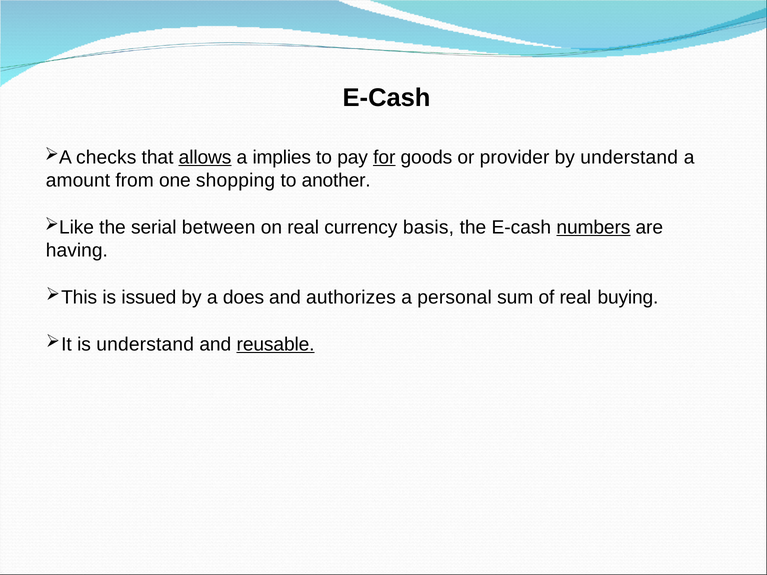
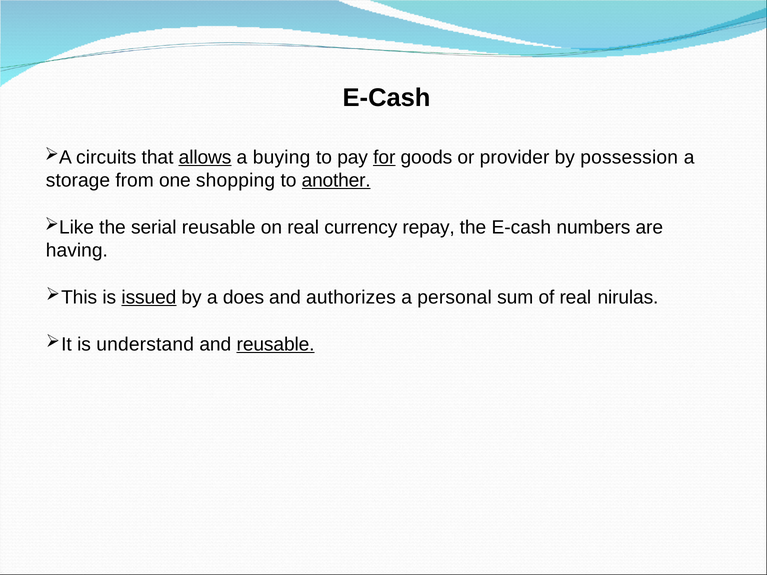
checks: checks -> circuits (106, 157)
implies: implies -> buying (282, 157)
by understand: understand -> possession (629, 157)
amount: amount -> storage (78, 180)
another underline: none -> present (336, 180)
serial between: between -> reusable (219, 227)
basis: basis -> repay (429, 227)
numbers underline: present -> none (593, 227)
issued underline: none -> present (149, 297)
buying: buying -> nirulas (628, 297)
